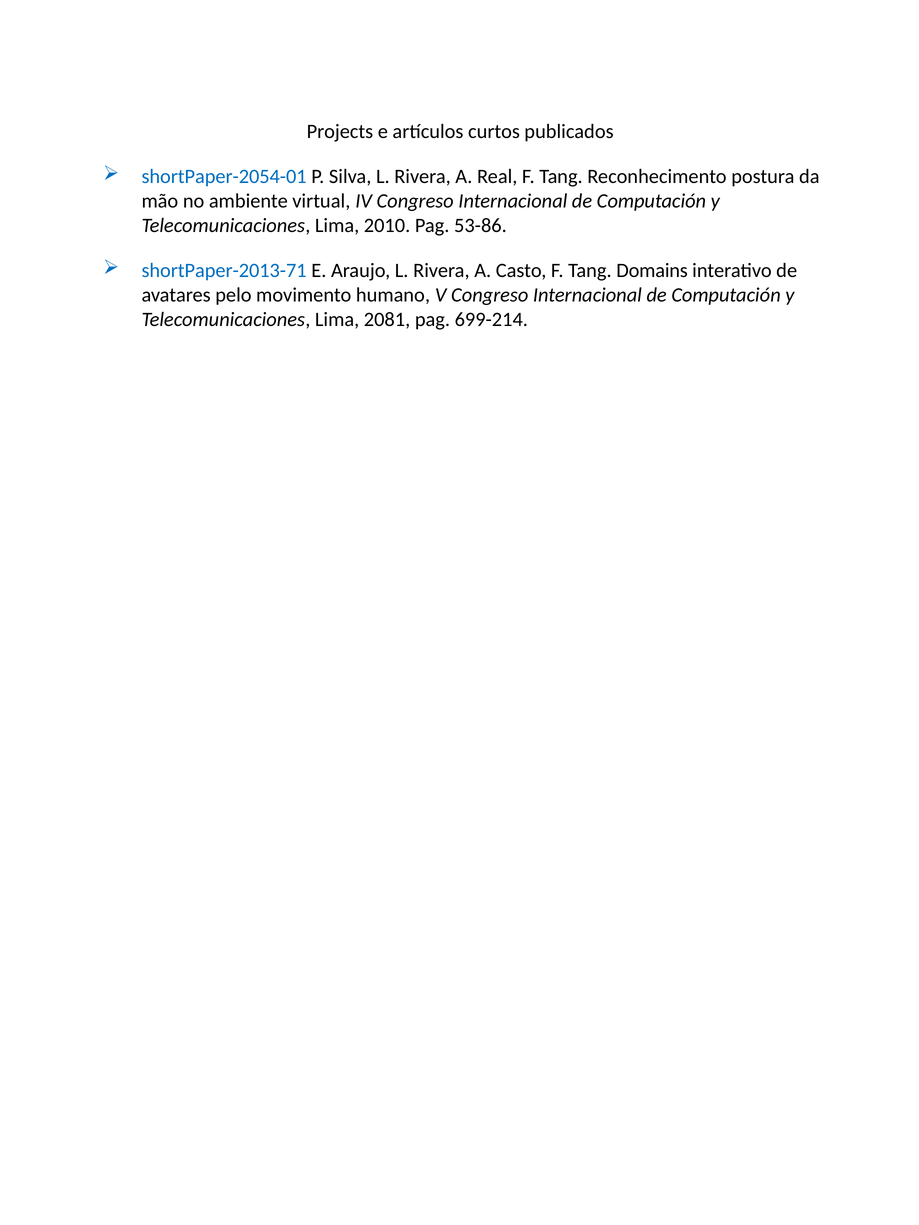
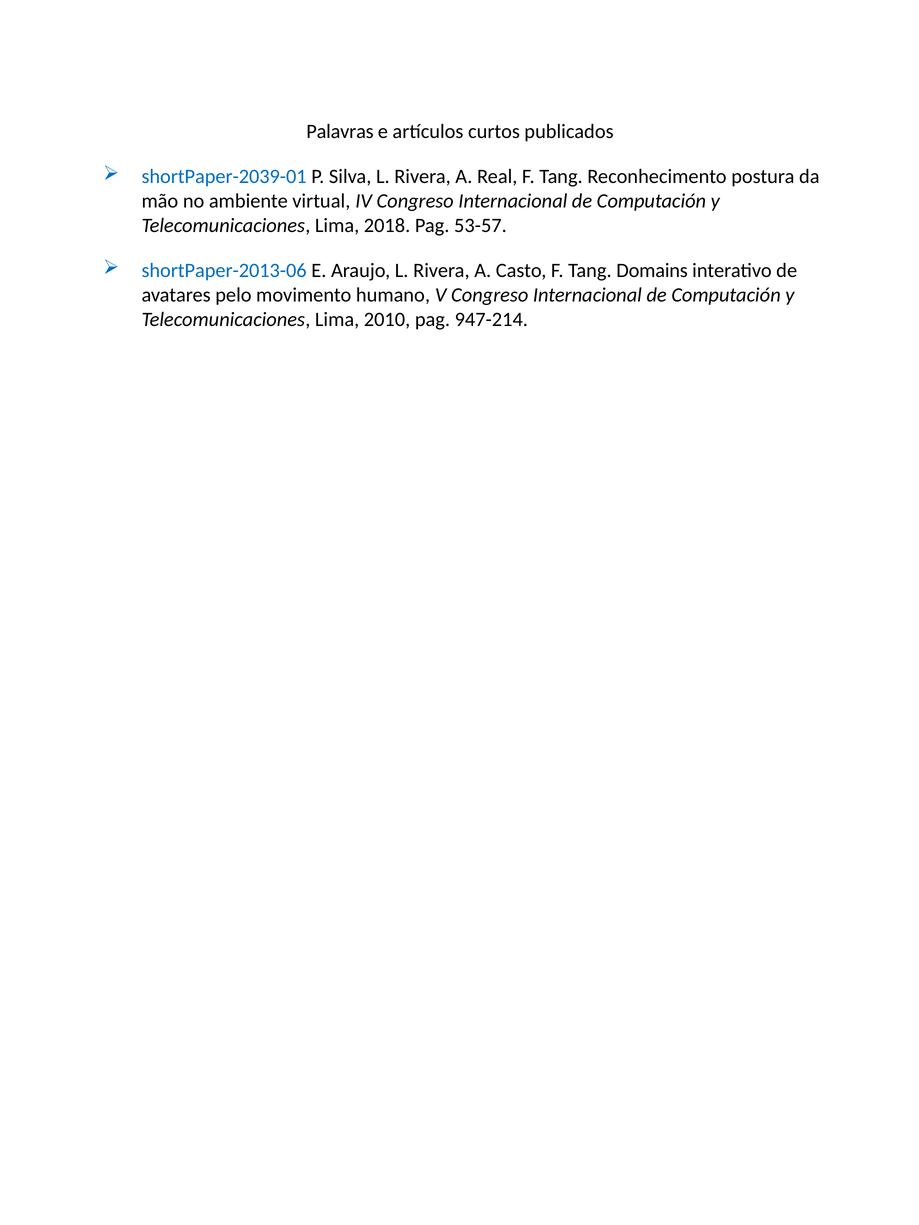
Projects: Projects -> Palavras (340, 132)
shortPaper-2054-01: shortPaper-2054-01 -> shortPaper-2039-01 (224, 177)
2010: 2010 -> 2018 (387, 226)
53-86: 53-86 -> 53-57 (480, 226)
shortPaper-2013-71: shortPaper-2013-71 -> shortPaper-2013-06 (224, 271)
2081: 2081 -> 2010 (387, 320)
699-214: 699-214 -> 947-214 (491, 320)
